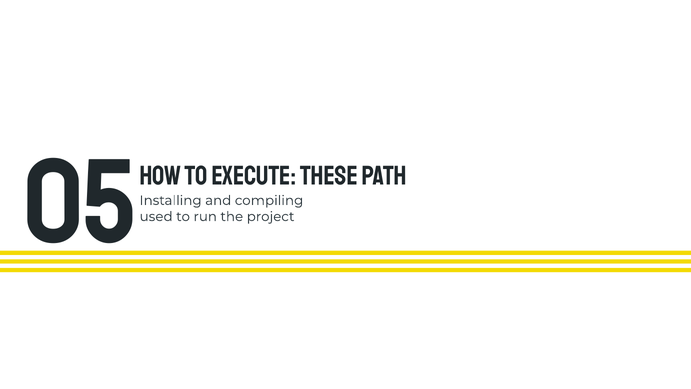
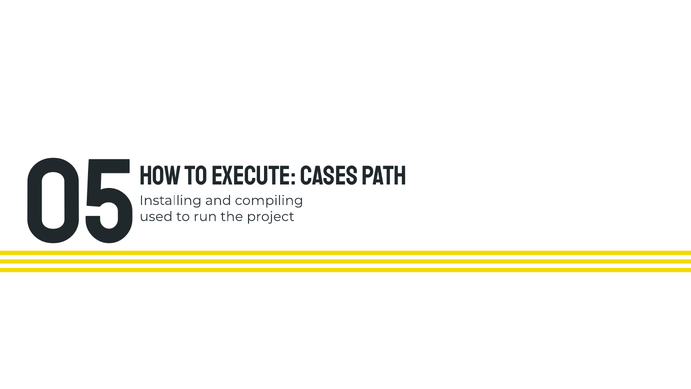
these: these -> cases (329, 175)
